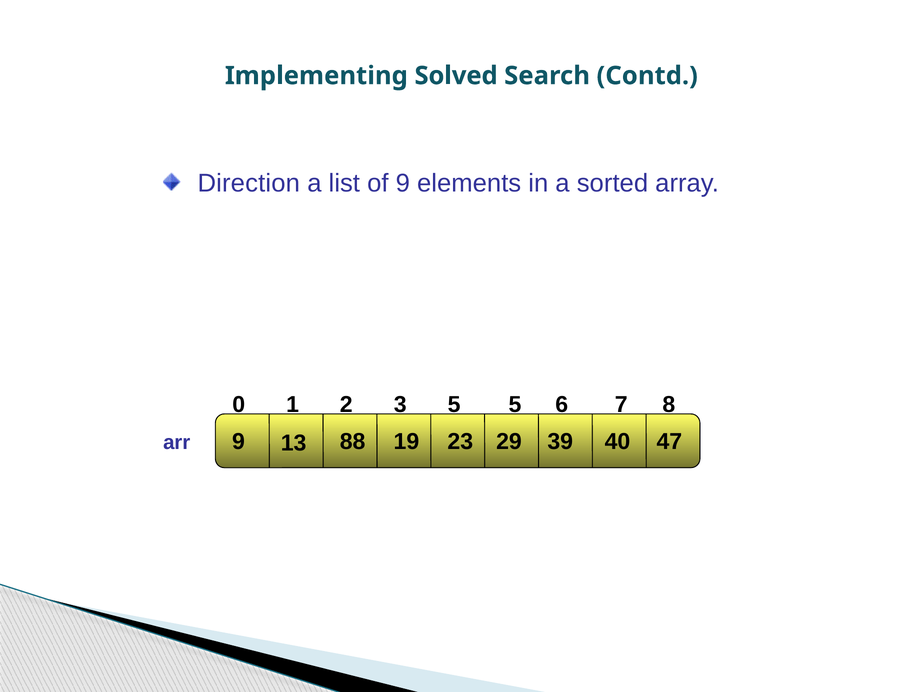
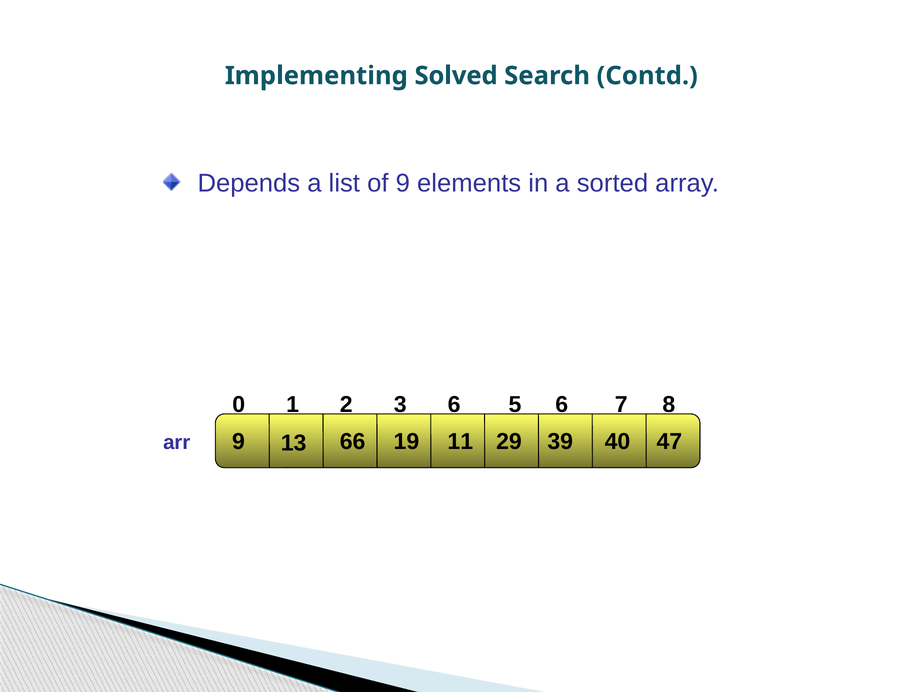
Direction: Direction -> Depends (249, 183)
0 5: 5 -> 6 (454, 405)
23: 23 -> 11 (460, 442)
88: 88 -> 66 (353, 442)
